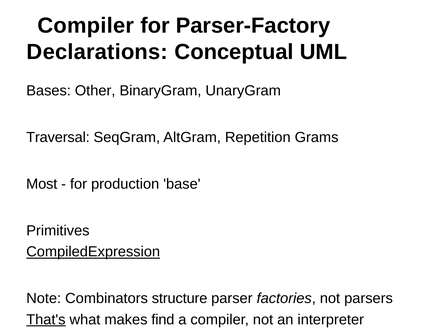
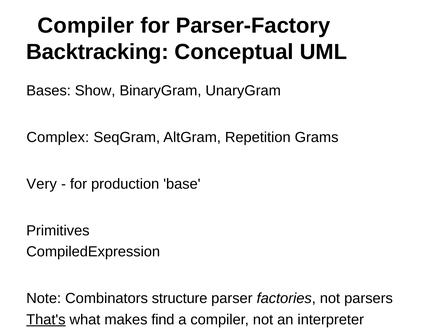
Declarations: Declarations -> Backtracking (97, 52)
Other: Other -> Show (95, 91)
Traversal: Traversal -> Complex (58, 138)
Most: Most -> Very (42, 184)
CompiledExpression underline: present -> none (93, 252)
